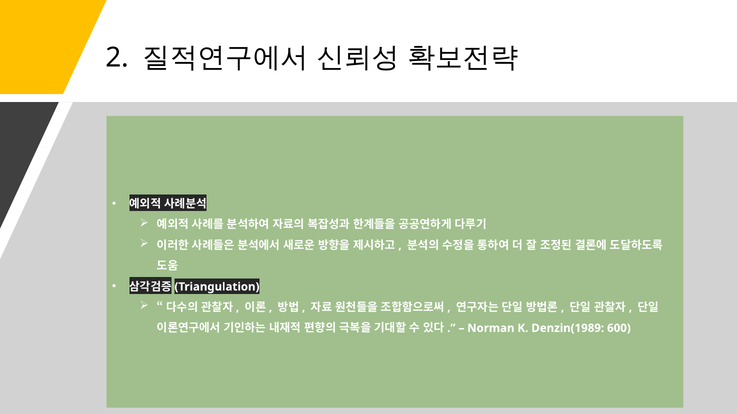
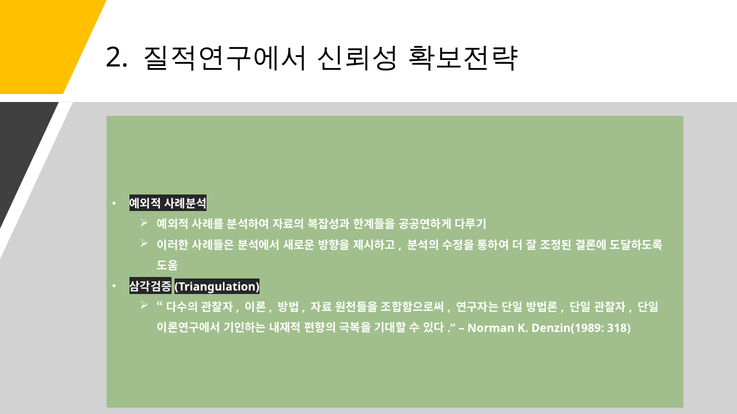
600: 600 -> 318 (619, 329)
